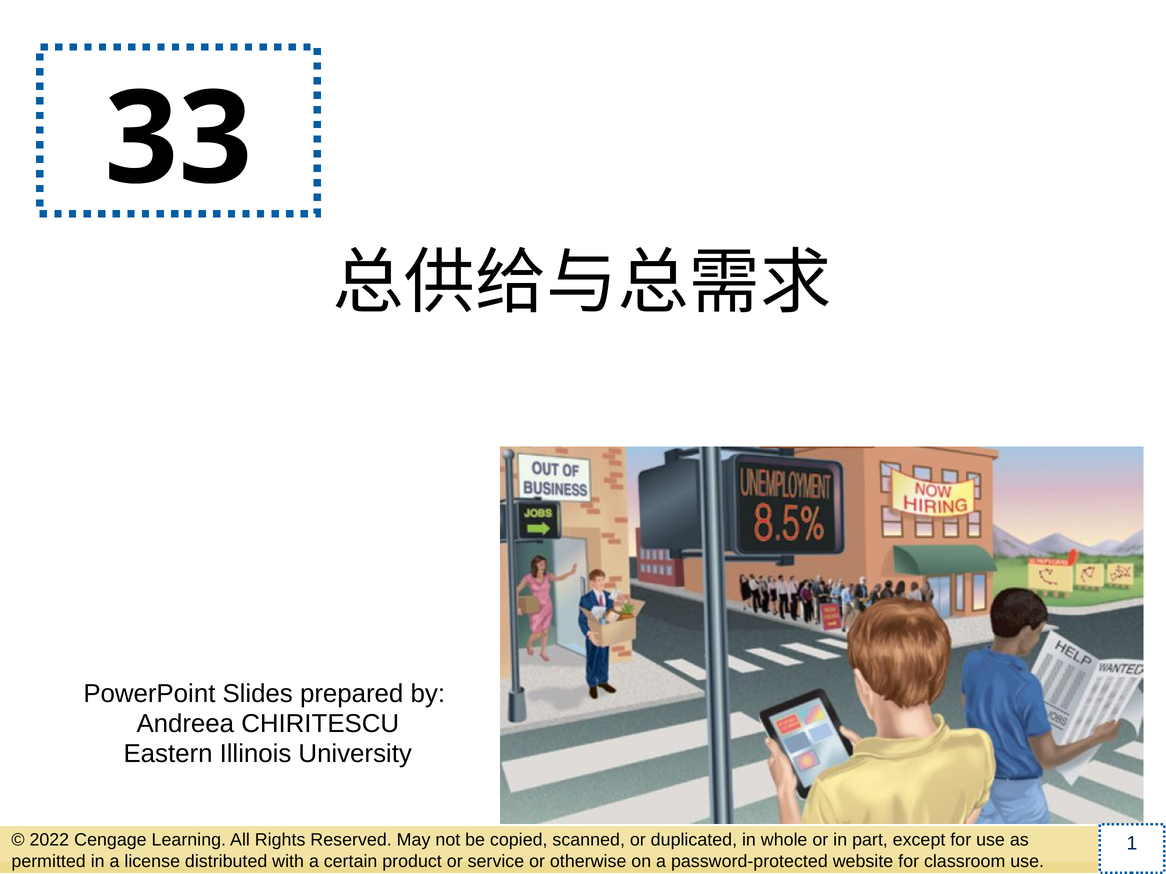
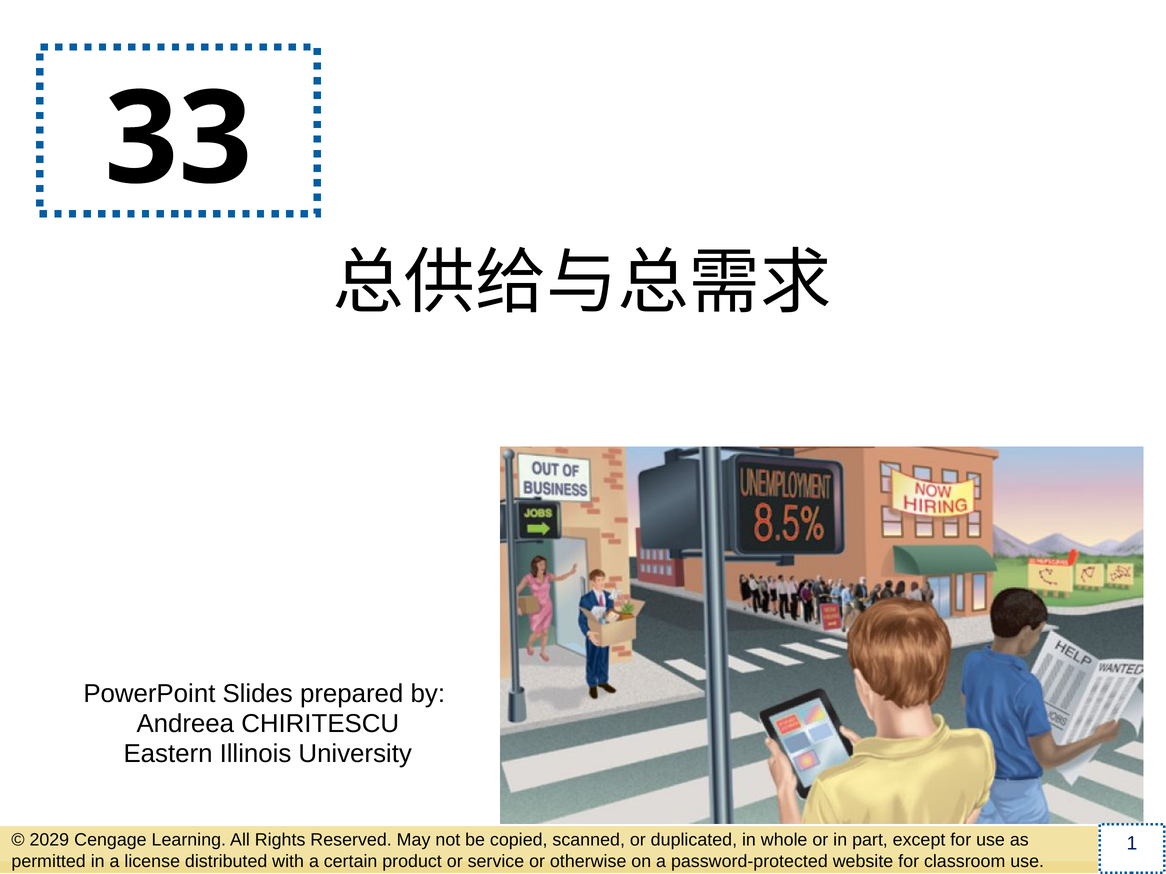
2022: 2022 -> 2029 (49, 840)
